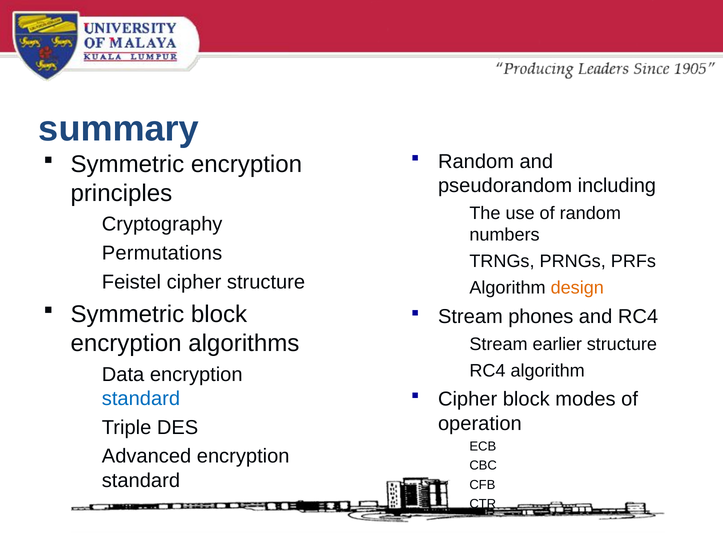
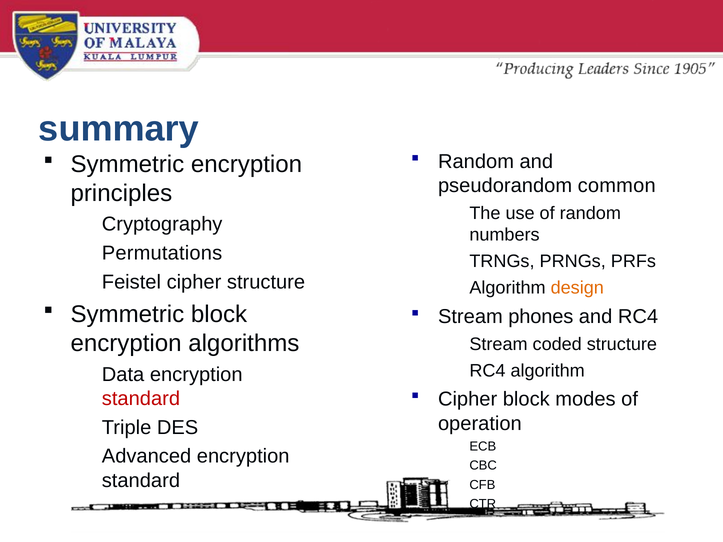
including: including -> common (617, 186)
earlier: earlier -> coded (557, 344)
standard colour: blue -> red (141, 399)
